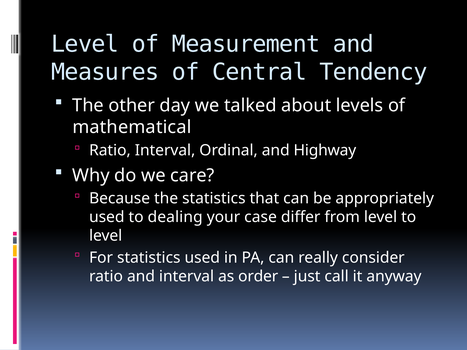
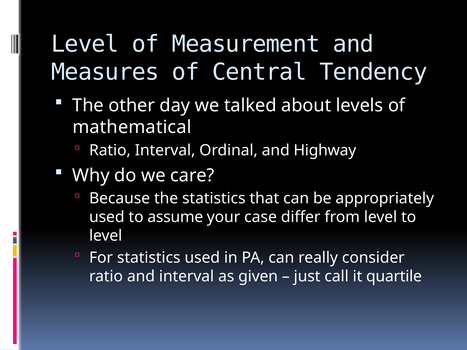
dealing: dealing -> assume (175, 217)
order: order -> given (258, 276)
anyway: anyway -> quartile (394, 276)
